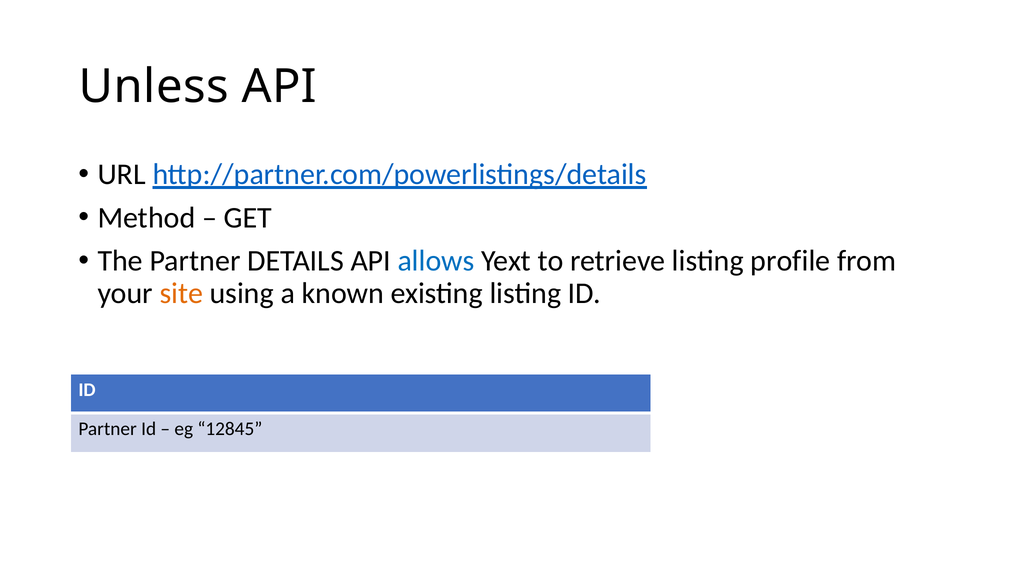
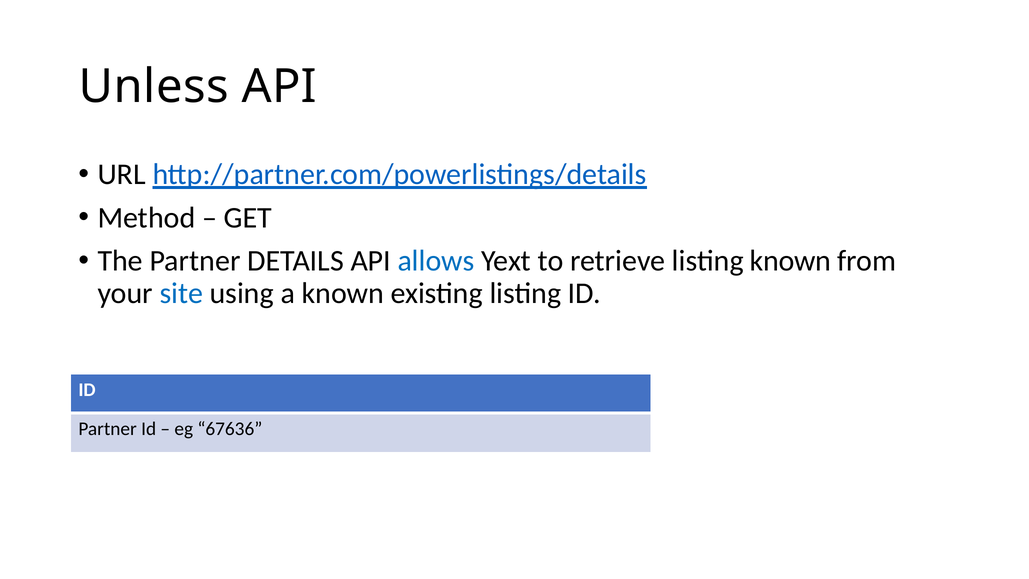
listing profile: profile -> known (790, 261)
site colour: orange -> blue (181, 293)
12845: 12845 -> 67636 (230, 429)
